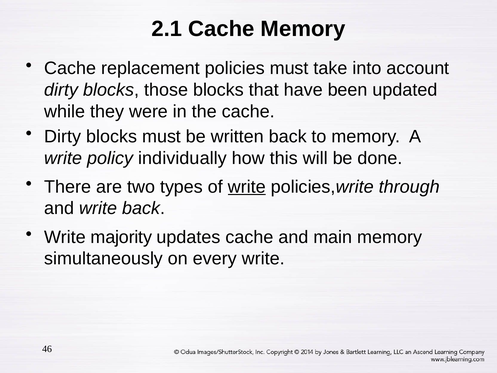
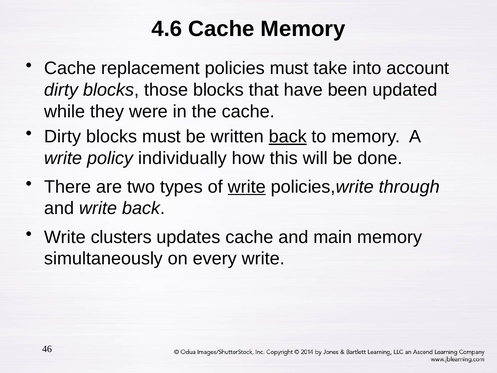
2.1: 2.1 -> 4.6 (167, 29)
back underline: none -> present (288, 137)
majority: majority -> clusters (121, 237)
